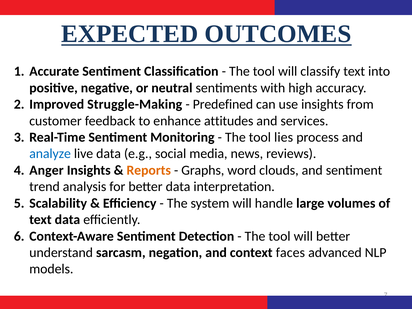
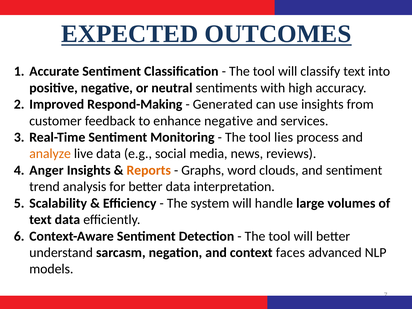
Struggle-Making: Struggle-Making -> Respond-Making (135, 104)
Predefined: Predefined -> Generated (223, 104)
enhance attitudes: attitudes -> negative (229, 121)
analyze colour: blue -> orange (50, 154)
